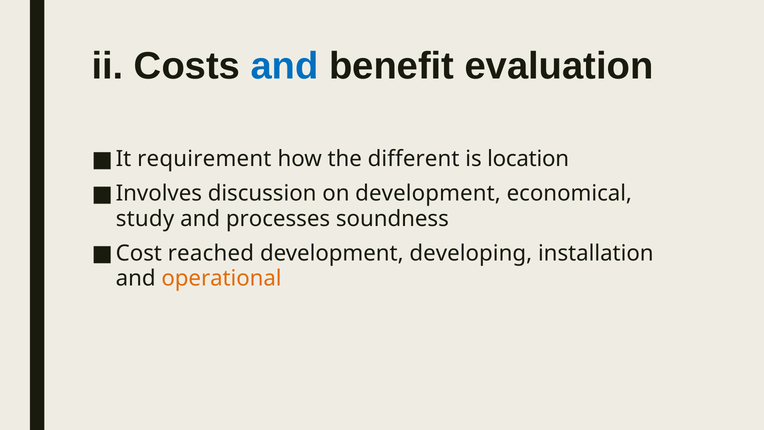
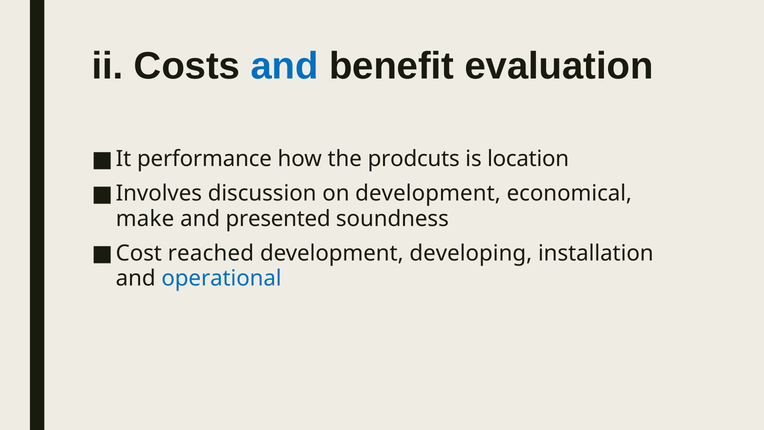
requirement: requirement -> performance (204, 159)
different: different -> prodcuts (414, 159)
study: study -> make (145, 219)
processes: processes -> presented (278, 219)
operational colour: orange -> blue (222, 278)
